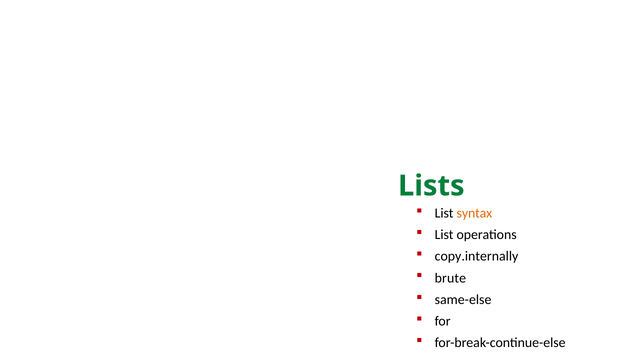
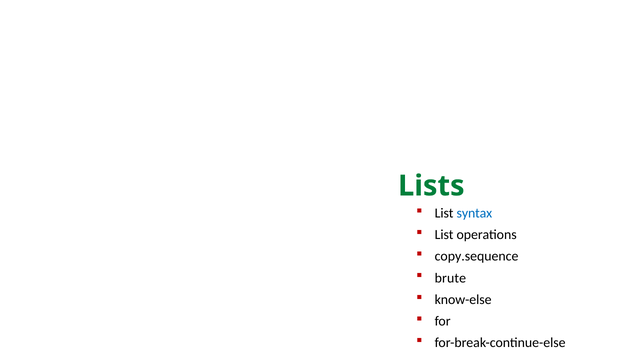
syntax colour: orange -> blue (474, 213)
copy.internally: copy.internally -> copy.sequence (477, 256)
same-else: same-else -> know-else (463, 299)
